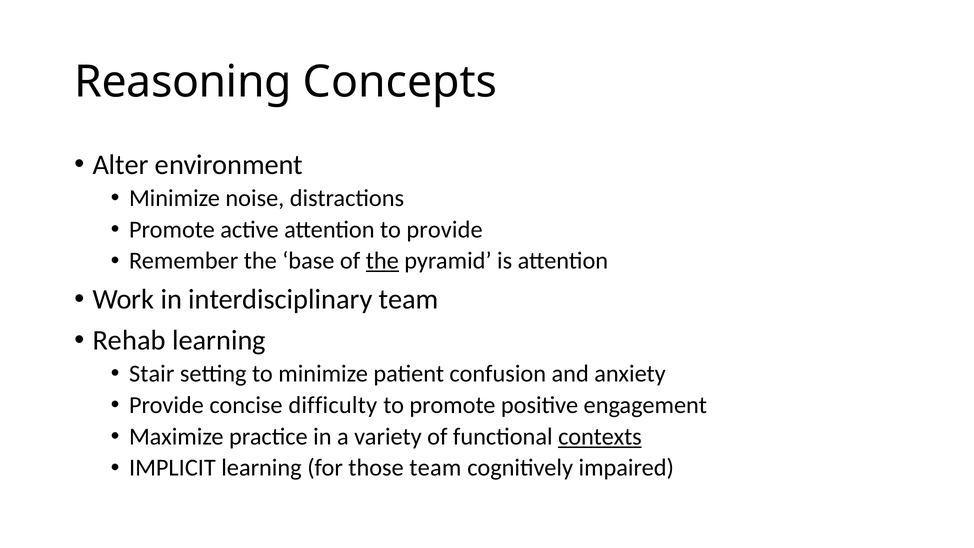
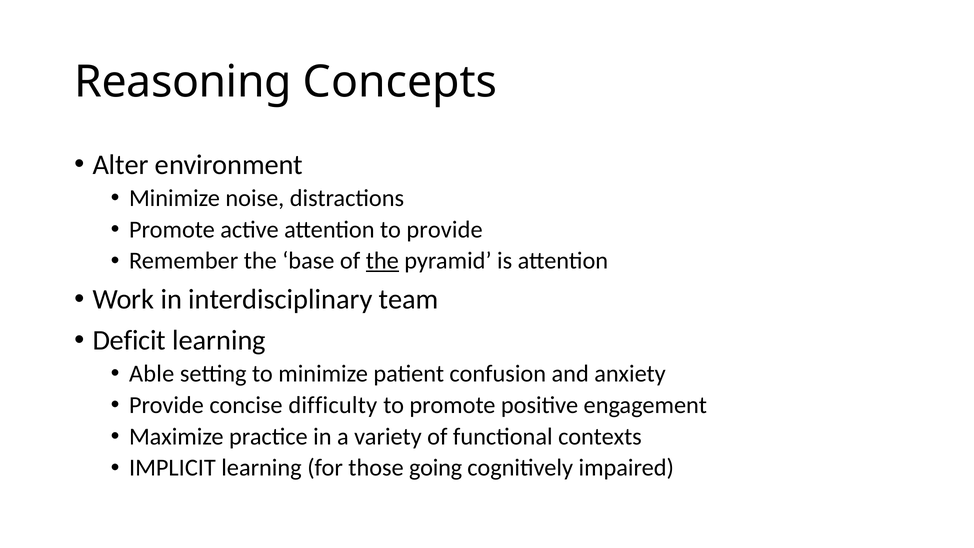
Rehab: Rehab -> Deficit (129, 340)
Stair: Stair -> Able (152, 374)
contexts underline: present -> none (600, 436)
those team: team -> going (436, 468)
